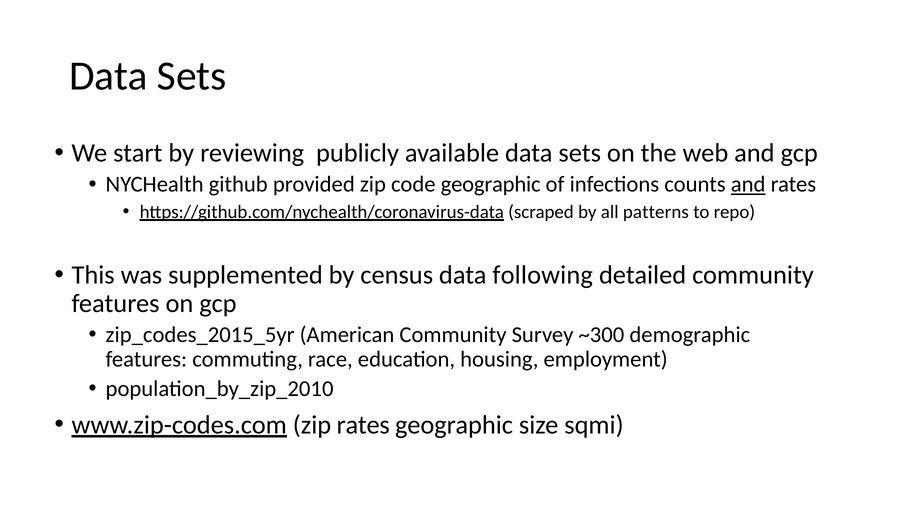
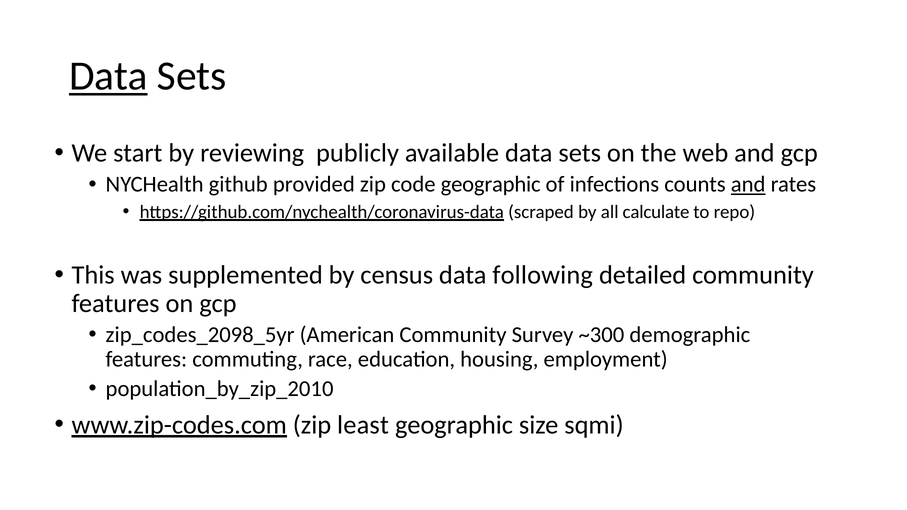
Data underline: none -> present (108, 76)
patterns: patterns -> calculate (656, 212)
zip_codes_2015_5yr: zip_codes_2015_5yr -> zip_codes_2098_5yr (200, 335)
zip rates: rates -> least (363, 425)
